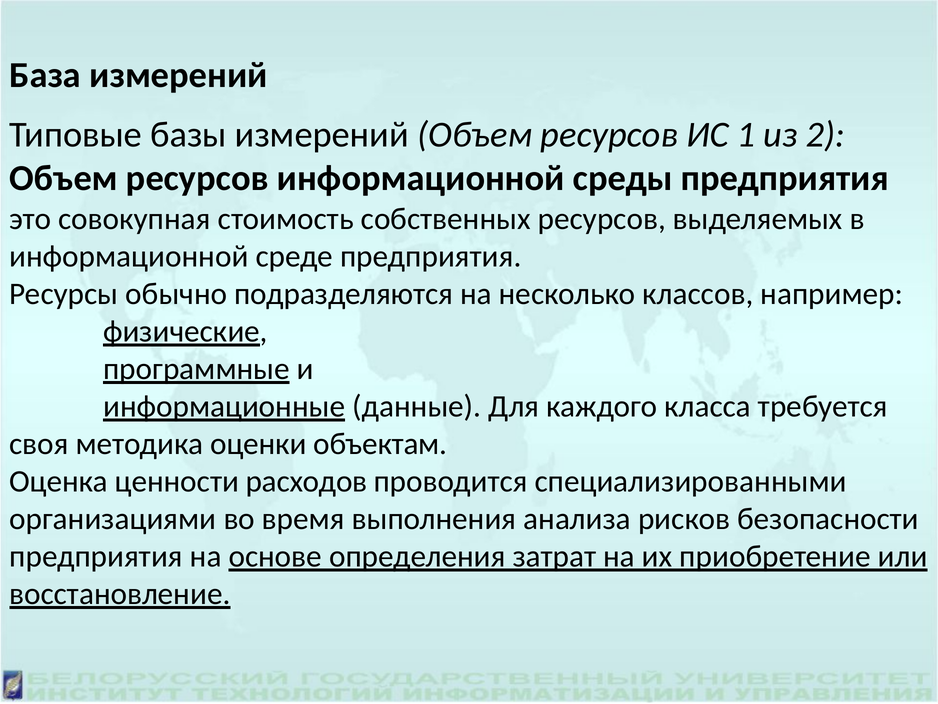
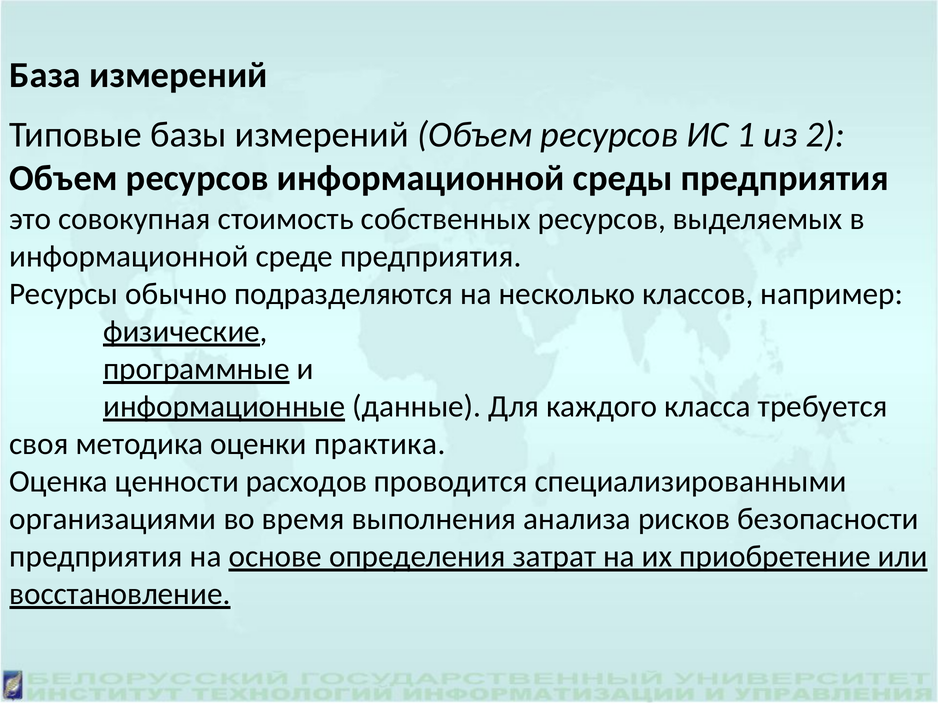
объектам: объектам -> практика (380, 444)
